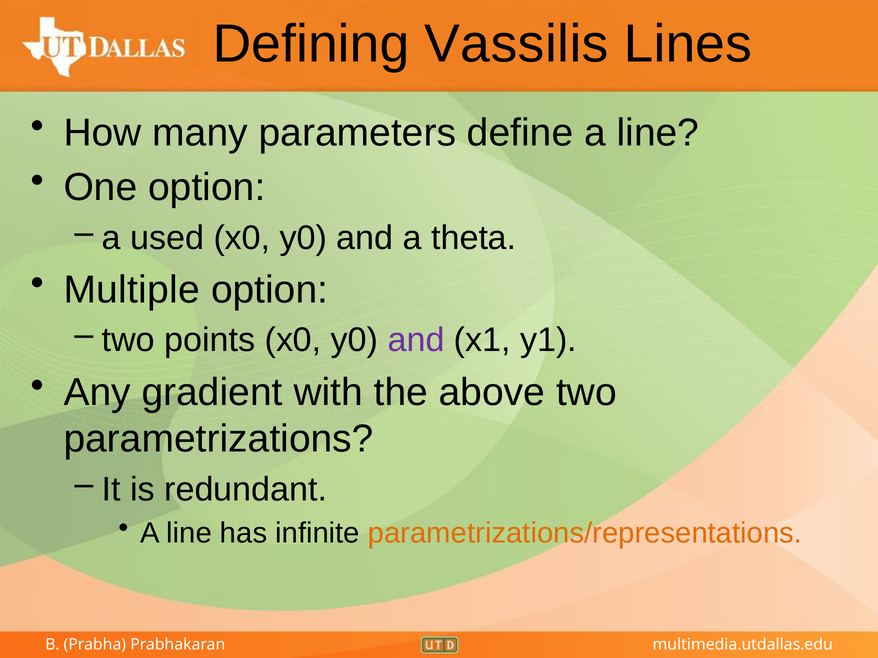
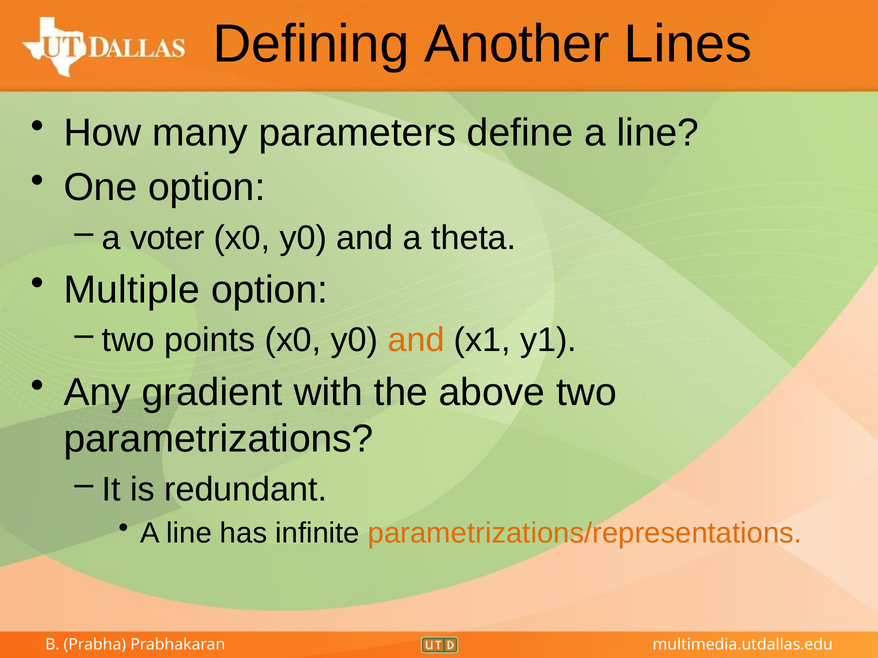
Vassilis: Vassilis -> Another (517, 44)
used: used -> voter (167, 238)
and colour: purple -> orange (416, 340)
